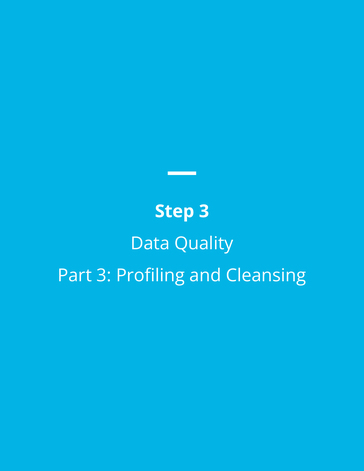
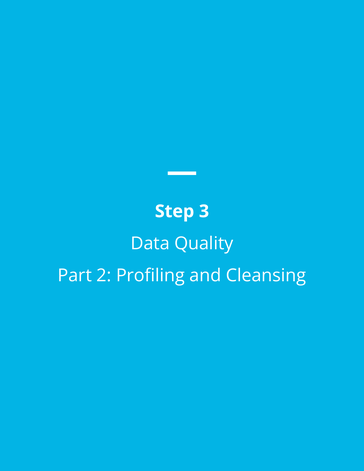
Part 3: 3 -> 2 (104, 276)
